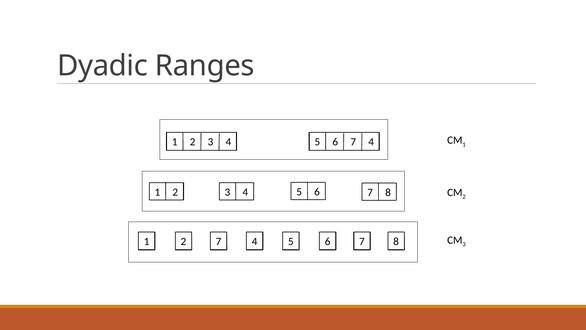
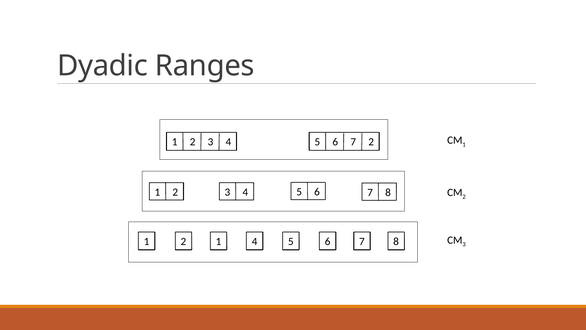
7 4: 4 -> 2 (371, 142)
7: 7 -> 1 (218, 241)
